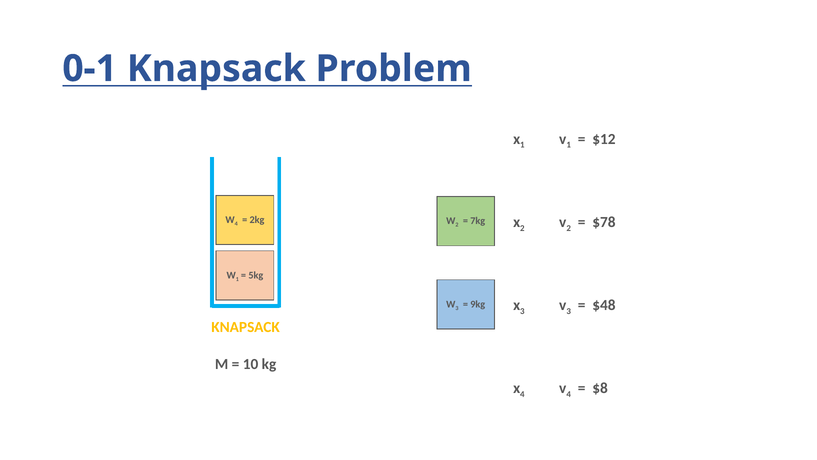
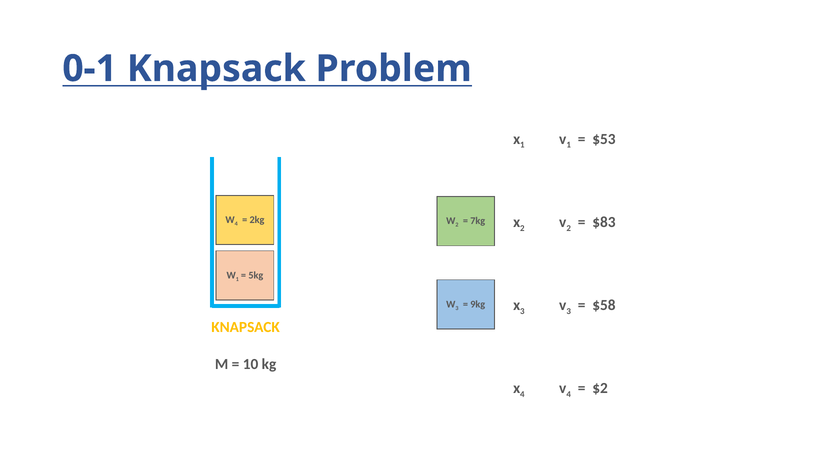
$12: $12 -> $53 (604, 139)
$78: $78 -> $83 (604, 222)
$48: $48 -> $58 (604, 305)
$8: $8 -> $2 (600, 388)
